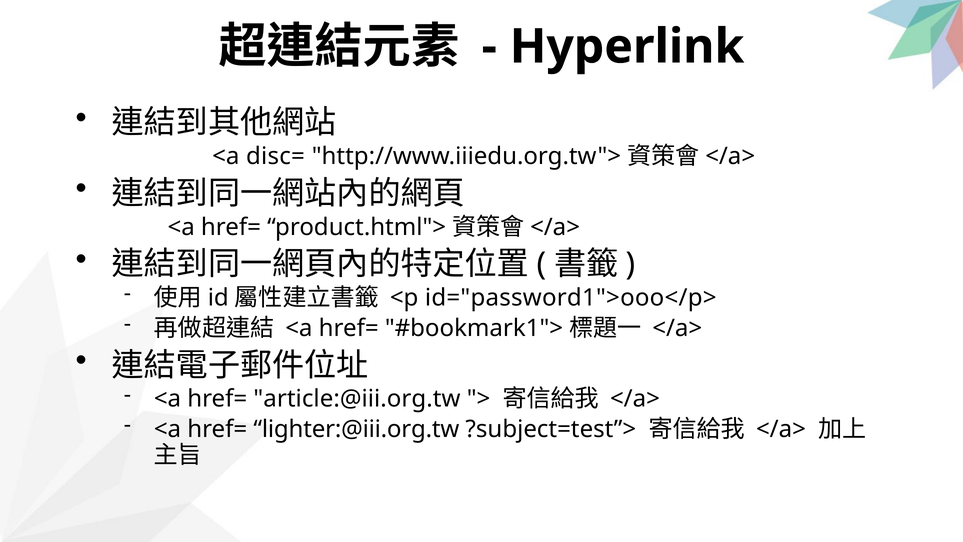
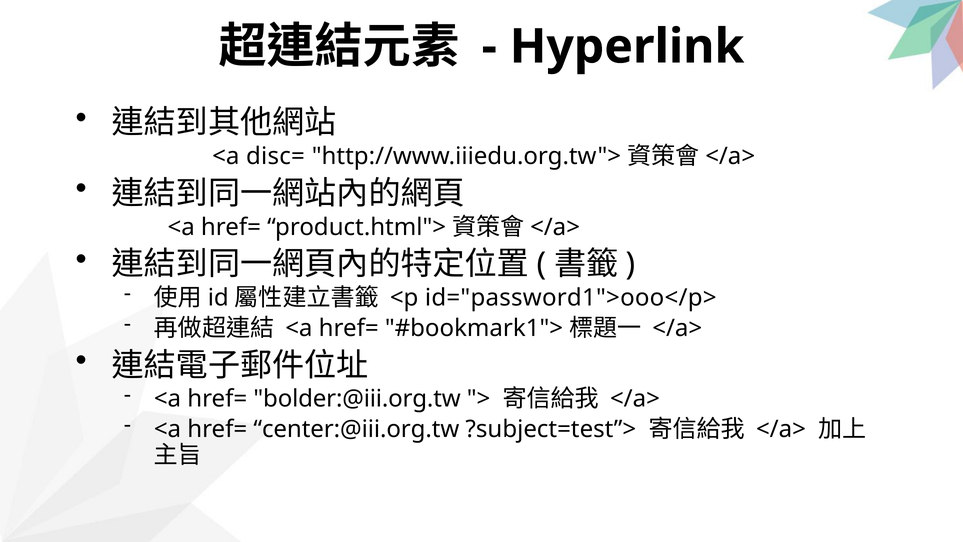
article:@iii.org.tw: article:@iii.org.tw -> bolder:@iii.org.tw (357, 399)
lighter:@iii.org.tw: lighter:@iii.org.tw -> center:@iii.org.tw (356, 429)
